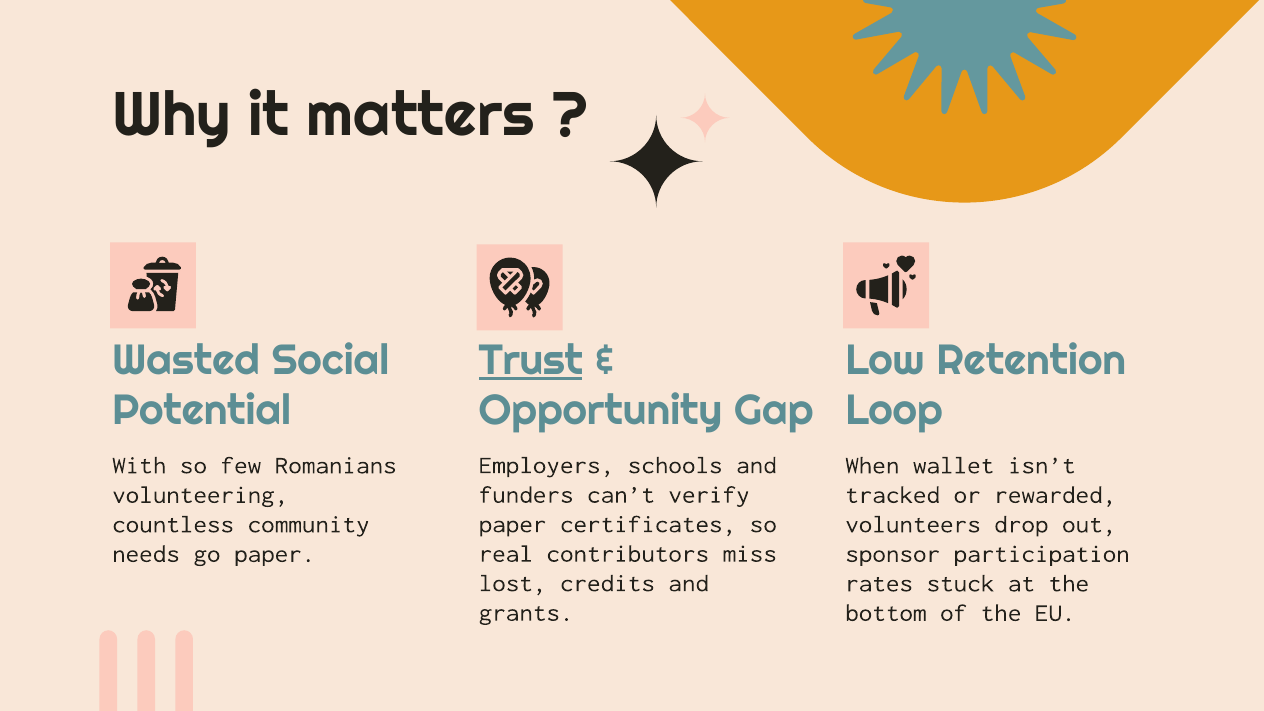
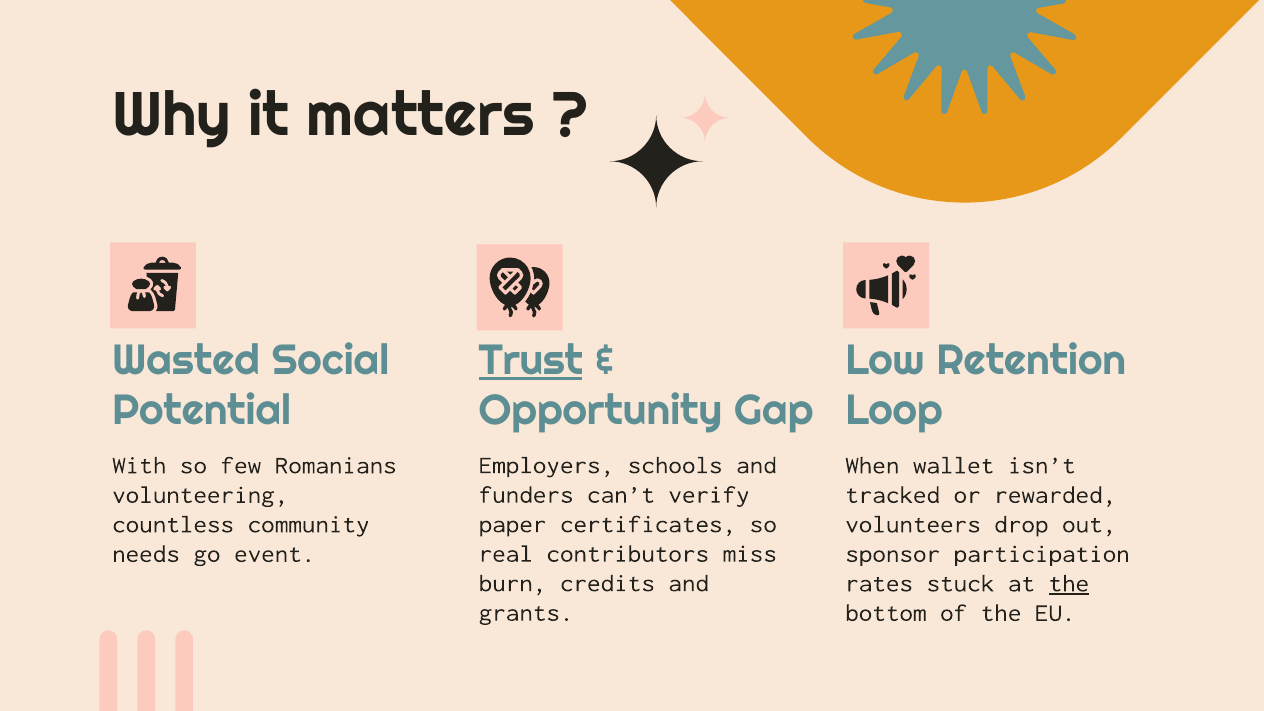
go paper: paper -> event (275, 554)
lost: lost -> burn (513, 583)
the underline: none -> present (1069, 583)
